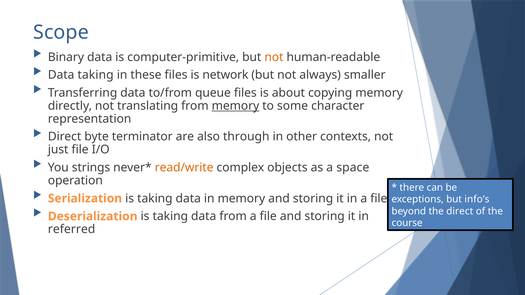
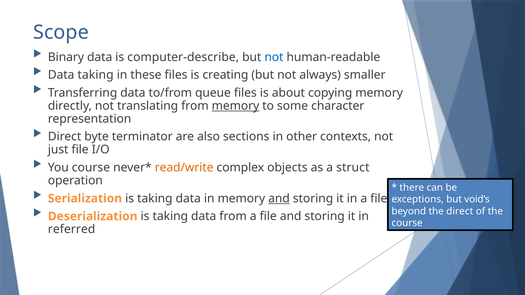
computer-primitive: computer-primitive -> computer-describe (183, 57)
not colour: orange -> blue (274, 57)
network: network -> creating (225, 75)
through: through -> sections (246, 137)
You strings: strings -> course (91, 168)
space: space -> struct (353, 168)
and underline: none -> present (279, 199)
info’s: info’s -> void’s (477, 199)
